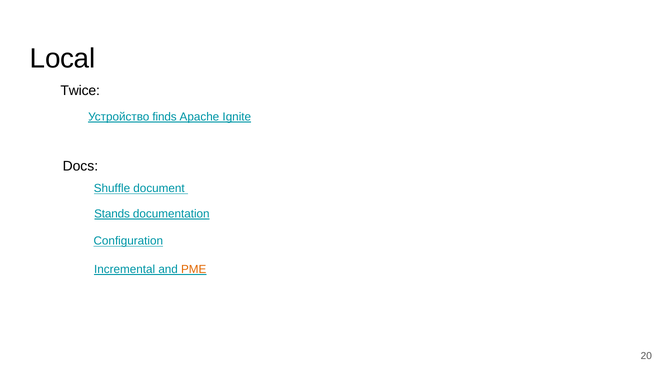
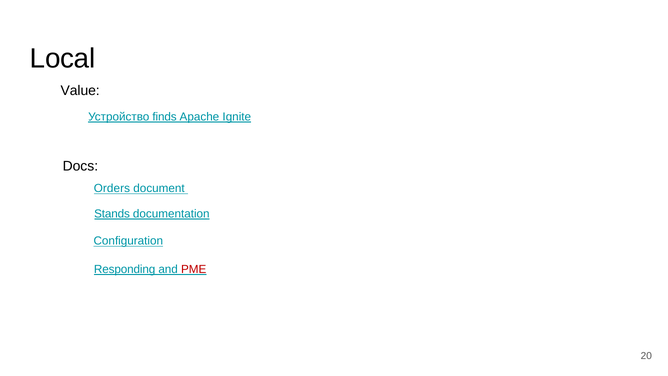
Twice: Twice -> Value (80, 91)
Shuffle: Shuffle -> Orders (112, 188)
Incremental: Incremental -> Responding (125, 269)
PME colour: orange -> red (194, 269)
